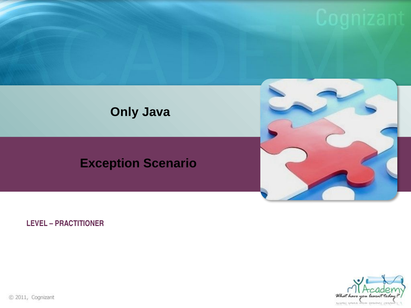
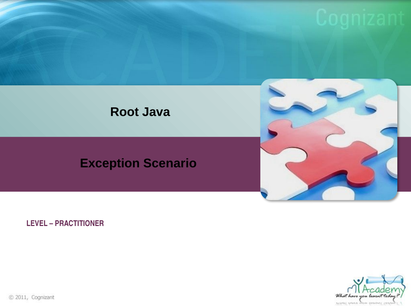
Only: Only -> Root (125, 112)
